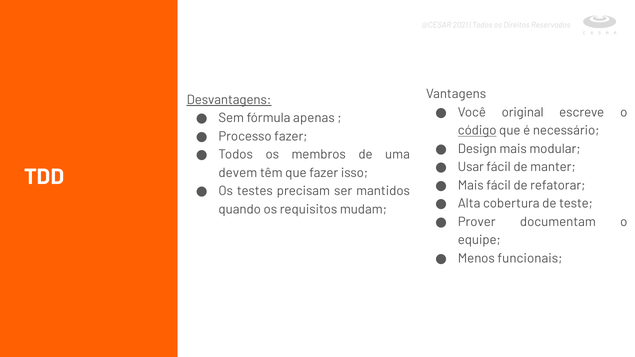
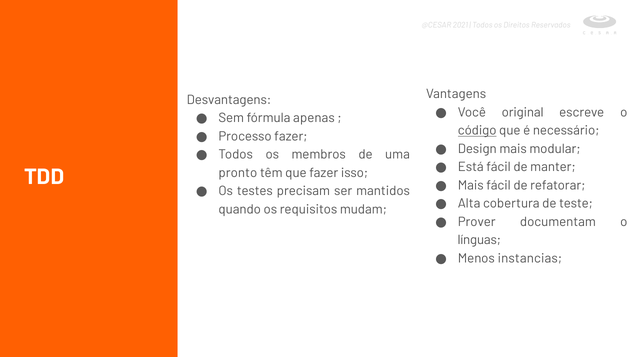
Desvantagens underline: present -> none (229, 100)
Usar: Usar -> Está (471, 167)
devem: devem -> pronto (238, 173)
equipe: equipe -> línguas (479, 240)
funcionais: funcionais -> instancias (530, 258)
